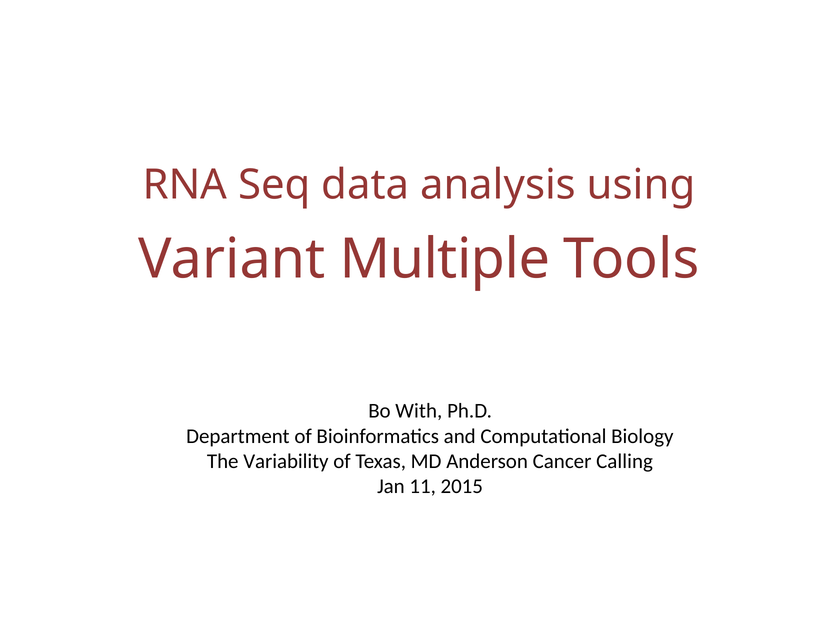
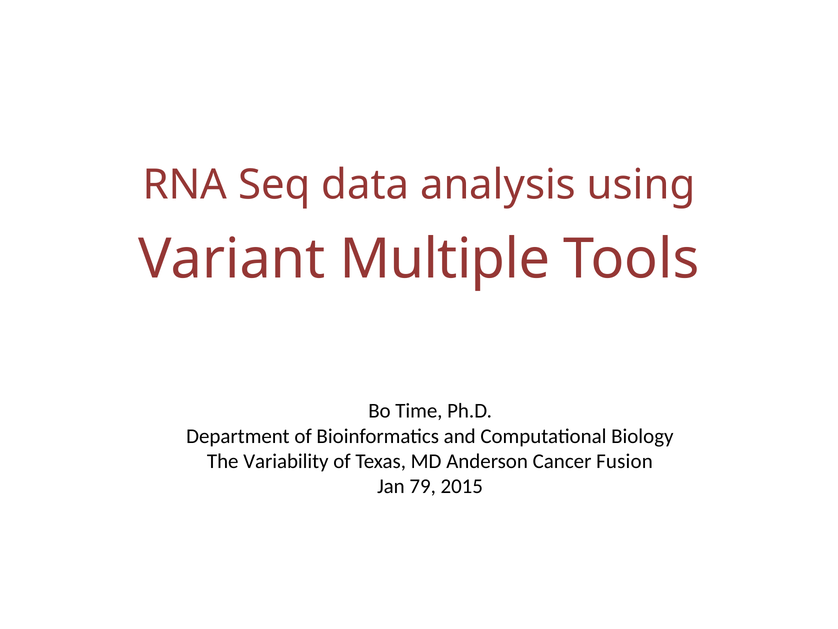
With: With -> Time (419, 411)
Calling: Calling -> Fusion (624, 461)
11: 11 -> 79 (423, 486)
